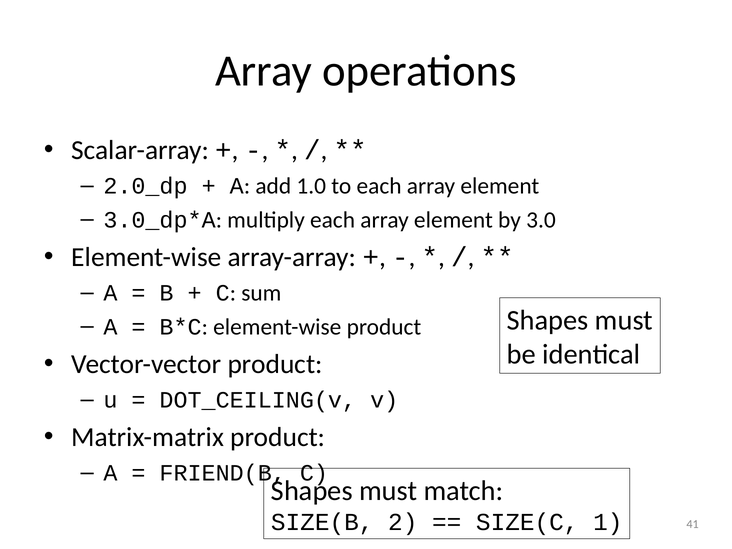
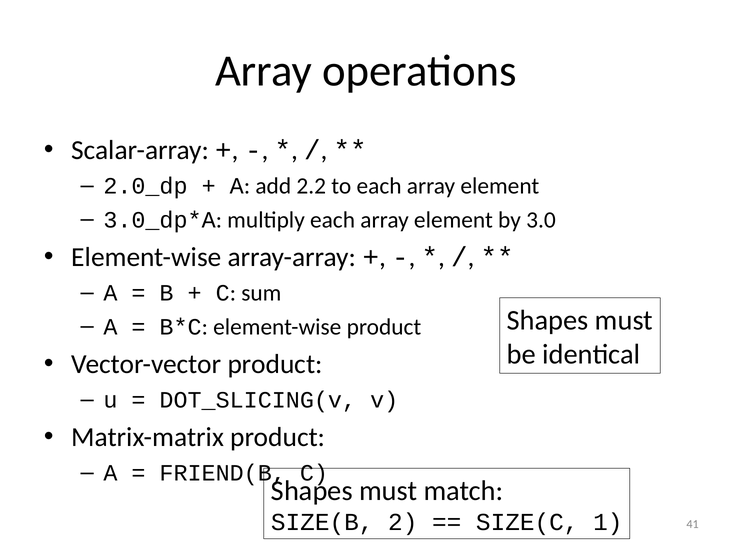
1.0: 1.0 -> 2.2 (311, 186)
DOT_CEILING(v: DOT_CEILING(v -> DOT_SLICING(v (258, 400)
